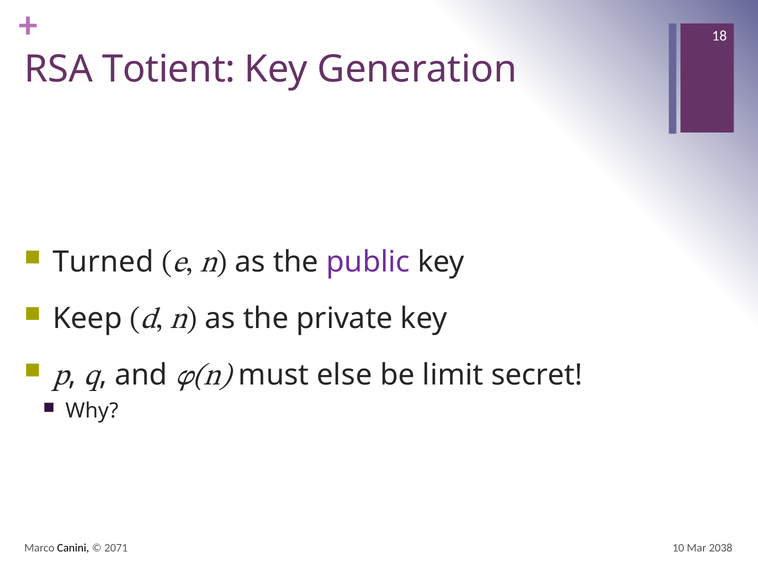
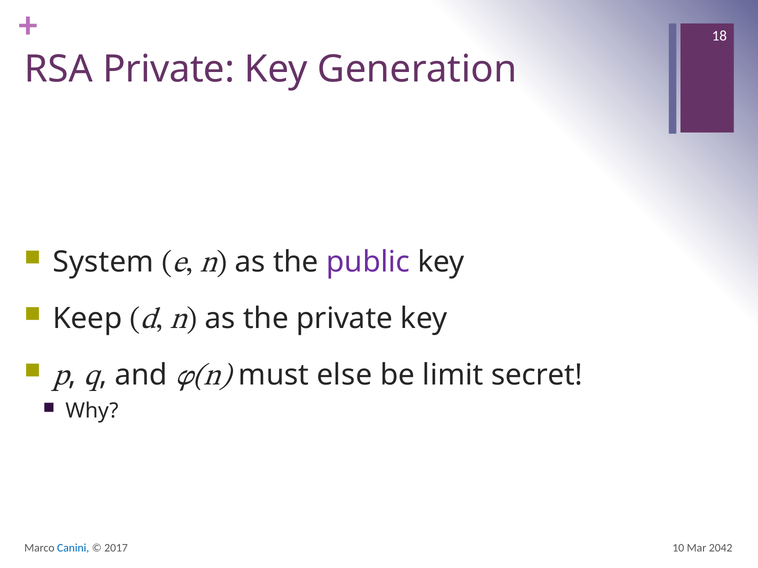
RSA Totient: Totient -> Private (169, 69)
Turned: Turned -> System (103, 262)
Canini colour: black -> blue (73, 548)
2071: 2071 -> 2017 (116, 548)
2038: 2038 -> 2042 (721, 548)
